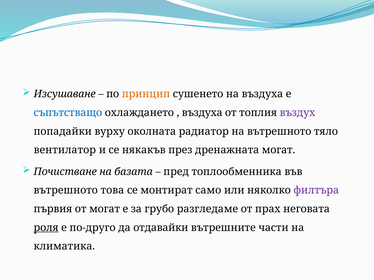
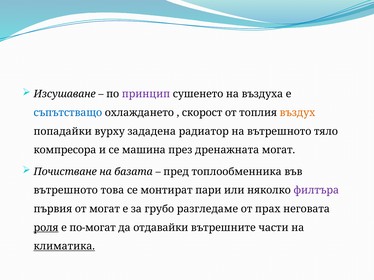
принцип colour: orange -> purple (146, 94)
въздуха: въздуха -> скорост (202, 113)
въздух colour: purple -> orange (297, 113)
околната: околната -> зададена (152, 132)
вентилатор: вентилатор -> компресора (65, 150)
някакъв: някакъв -> машина (144, 150)
само: само -> пари (208, 191)
по-друго: по-друго -> по-могат (93, 228)
климатика underline: none -> present (64, 247)
